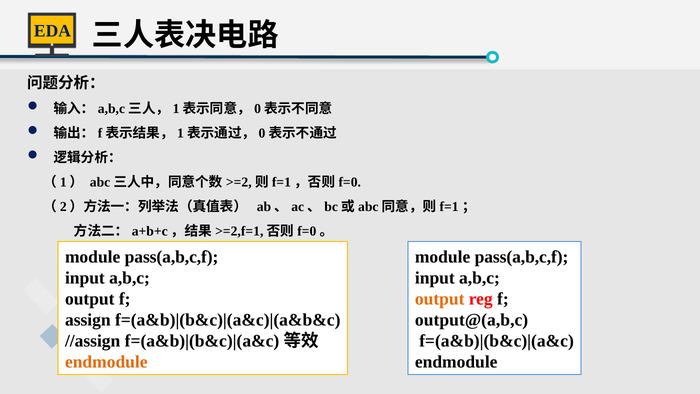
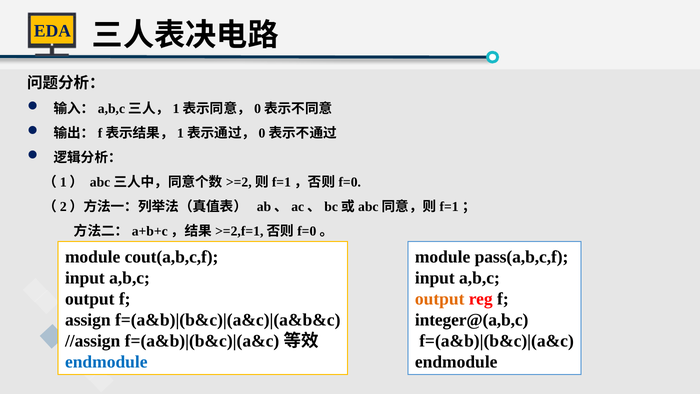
pass(a,b,c,f: pass(a,b,c,f -> cout(a,b,c,f (172, 257)
output@(a,b,c: output@(a,b,c -> integer@(a,b,c (472, 320)
endmodule colour: orange -> blue (106, 362)
